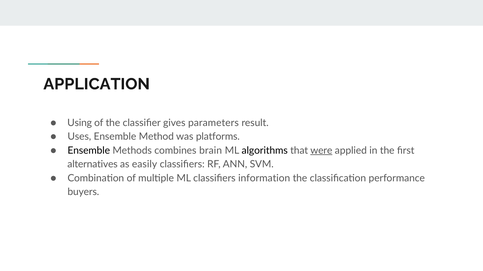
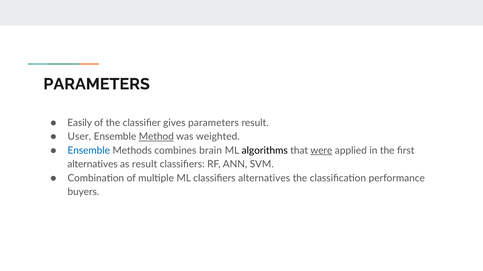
APPLICATION: APPLICATION -> PARAMETERS (97, 84)
Using: Using -> Easily (80, 123)
Uses: Uses -> User (79, 137)
Method underline: none -> present (156, 137)
platforms: platforms -> weighted (218, 137)
Ensemble colour: black -> blue (89, 151)
as easily: easily -> result (145, 165)
classifiers information: information -> alternatives (264, 179)
